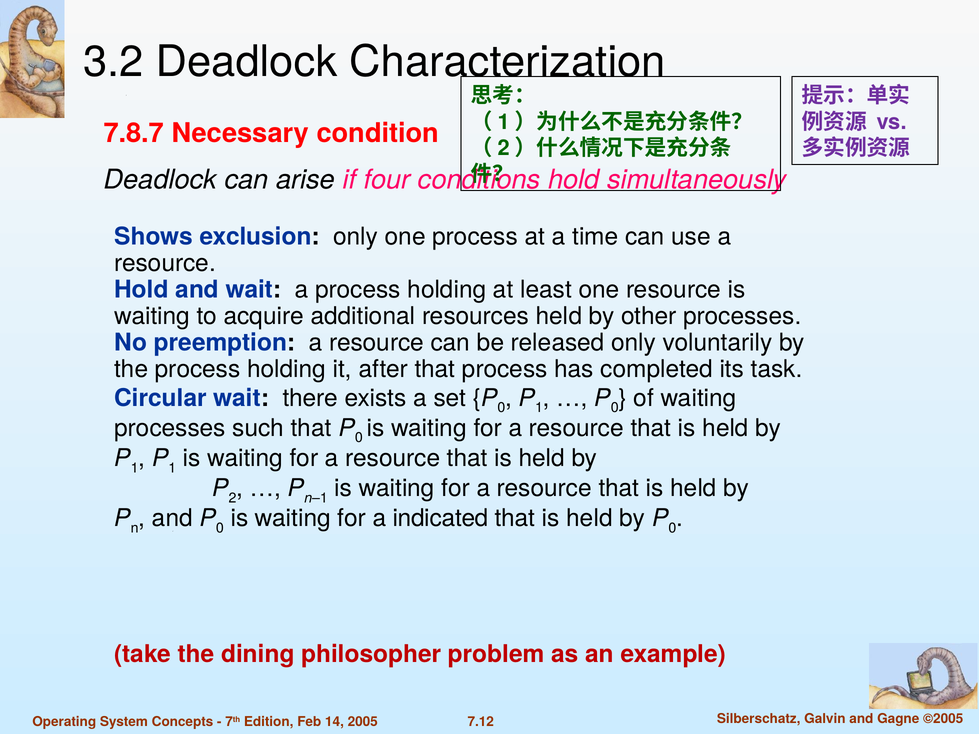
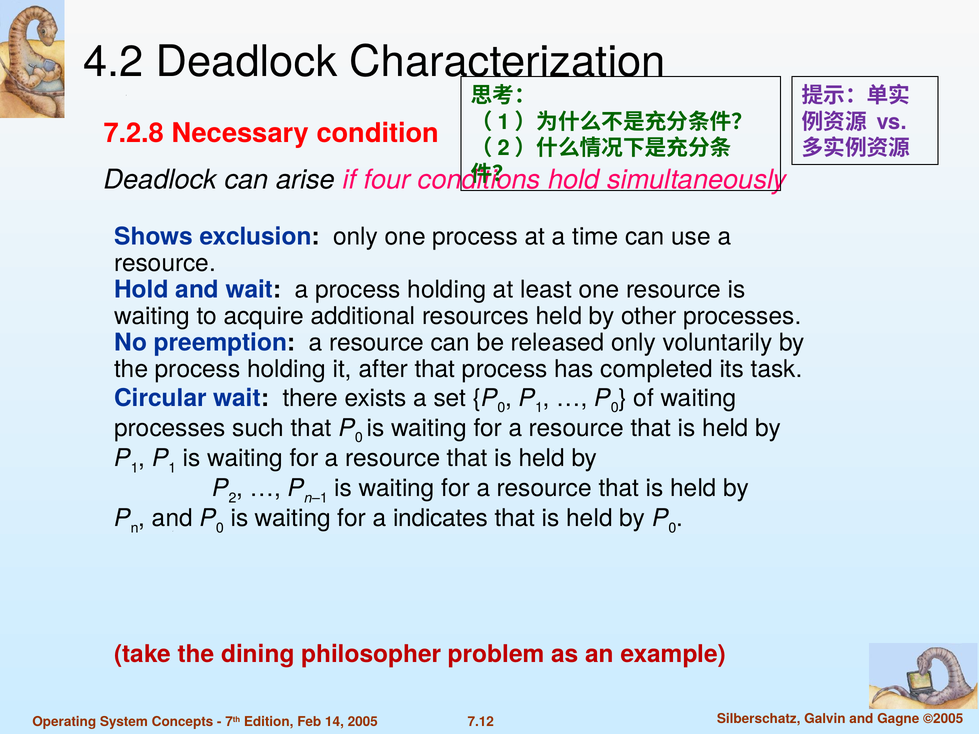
3.2: 3.2 -> 4.2 (113, 62)
7.8.7: 7.8.7 -> 7.2.8 (134, 133)
indicated: indicated -> indicates (441, 519)
